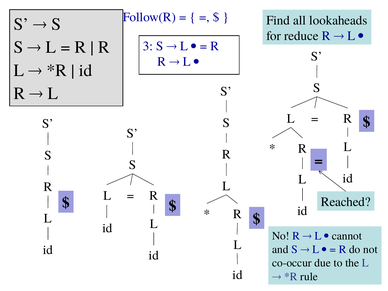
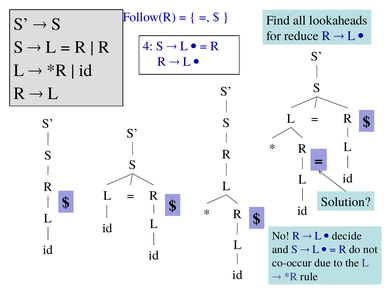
3: 3 -> 4 (148, 46)
Reached: Reached -> Solution (346, 202)
cannot: cannot -> decide (347, 236)
